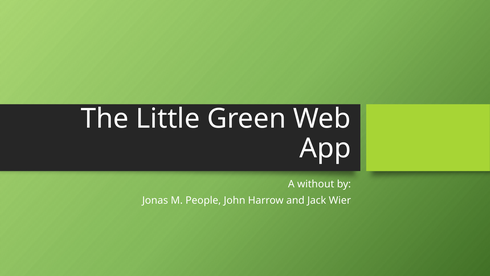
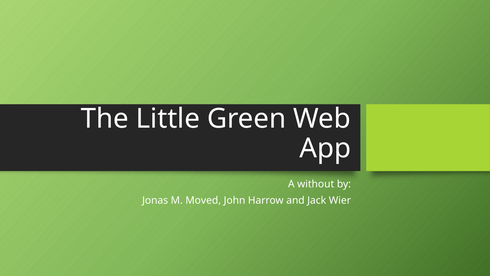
People: People -> Moved (203, 200)
